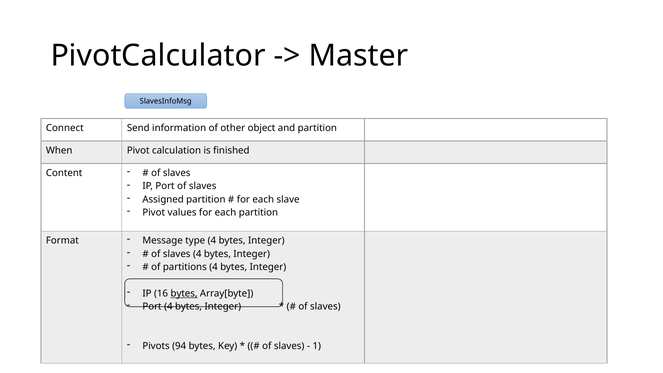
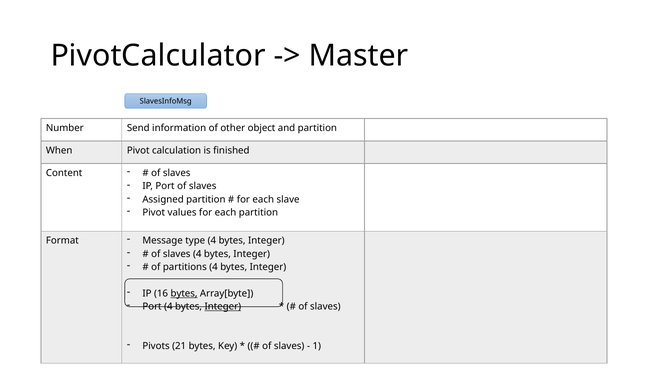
Connect: Connect -> Number (65, 128)
Integer underline: none -> present (223, 307)
94: 94 -> 21 (179, 346)
